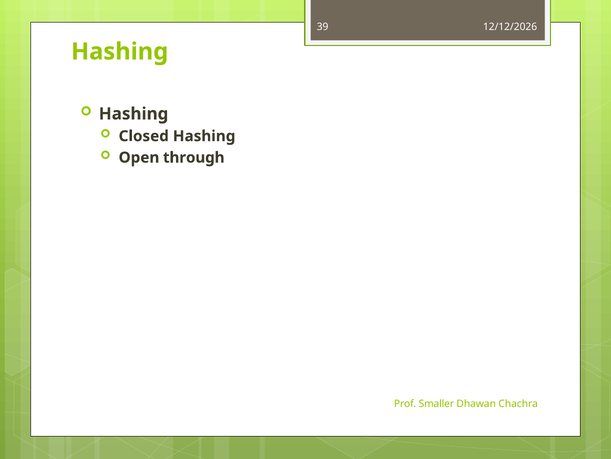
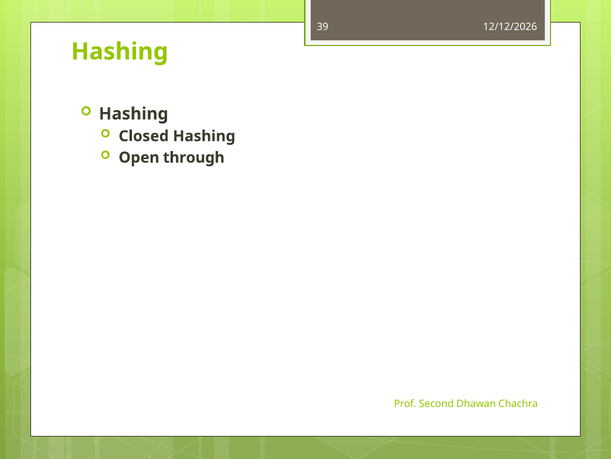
Smaller: Smaller -> Second (436, 403)
